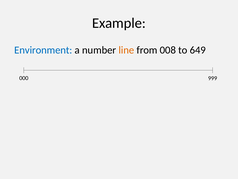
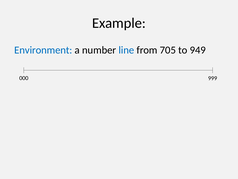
line colour: orange -> blue (126, 50)
008: 008 -> 705 (168, 50)
649: 649 -> 949 (198, 50)
